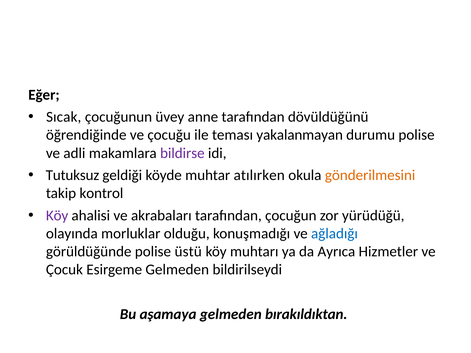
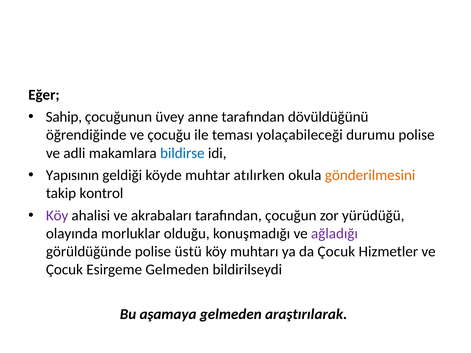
Sıcak: Sıcak -> Sahip (64, 117)
yakalanmayan: yakalanmayan -> yolaçabileceği (300, 135)
bildirse colour: purple -> blue (182, 153)
Tutuksuz: Tutuksuz -> Yapısının (73, 175)
ağladığı colour: blue -> purple (335, 234)
da Ayrıca: Ayrıca -> Çocuk (336, 252)
bırakıldıktan: bırakıldıktan -> araştırılarak (306, 314)
